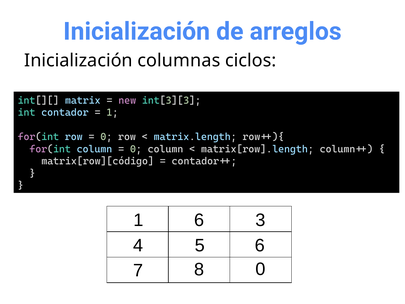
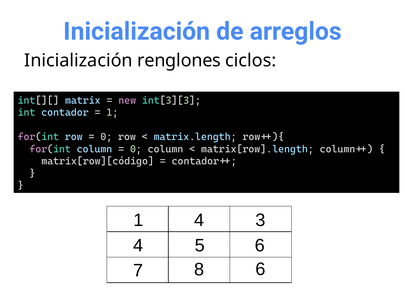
columnas: columnas -> renglones (179, 61)
1 6: 6 -> 4 (199, 220)
8 0: 0 -> 6 (261, 269)
